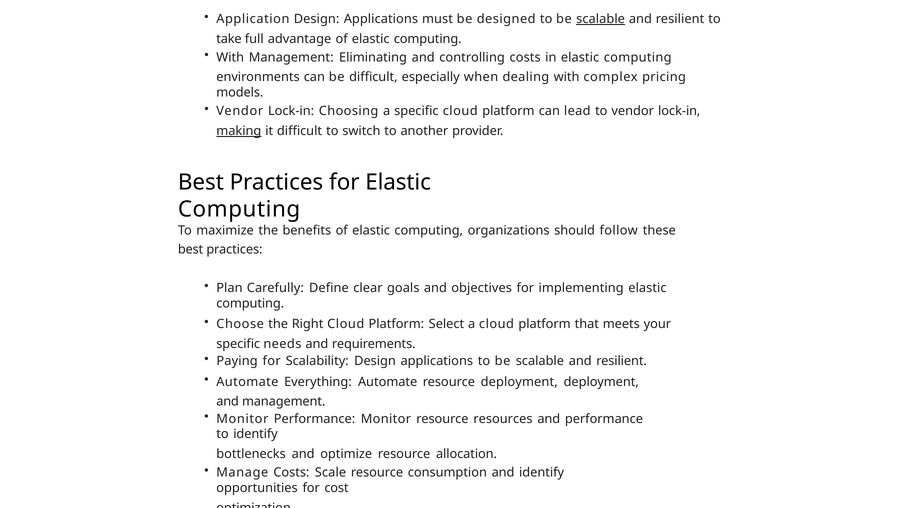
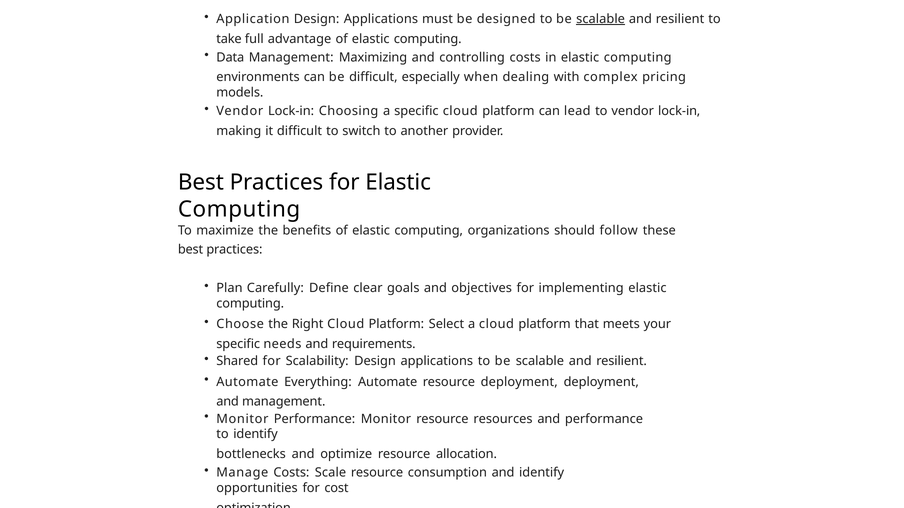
With: With -> Data (230, 57)
Eliminating: Eliminating -> Maximizing (373, 57)
making underline: present -> none (239, 131)
Paying: Paying -> Shared (237, 361)
